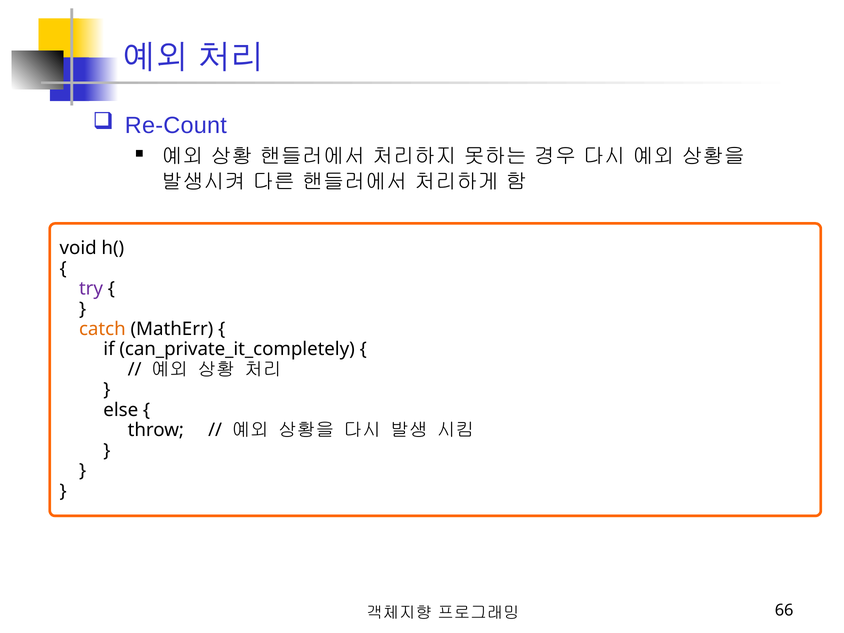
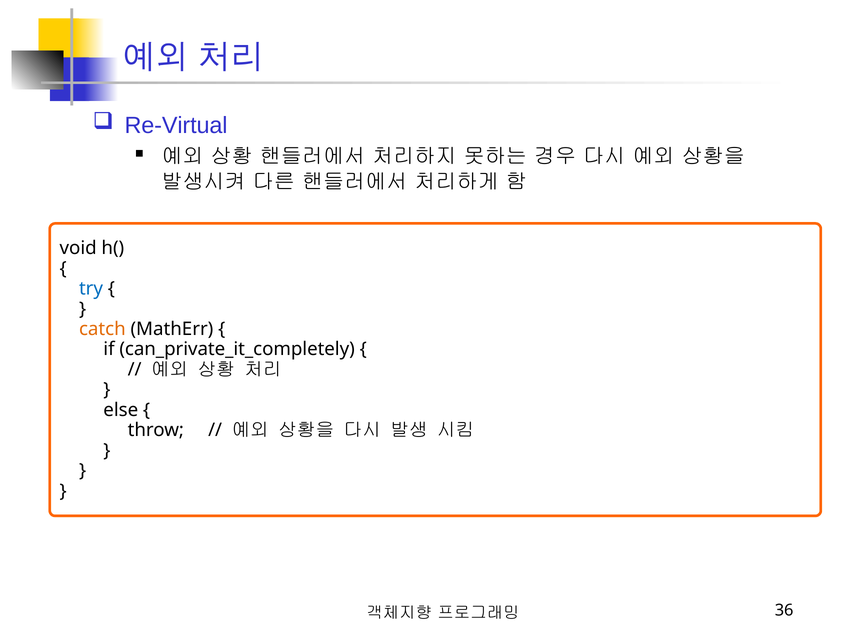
Re-Count: Re-Count -> Re-Virtual (176, 125)
try colour: purple -> blue (91, 289)
66: 66 -> 36 (784, 610)
